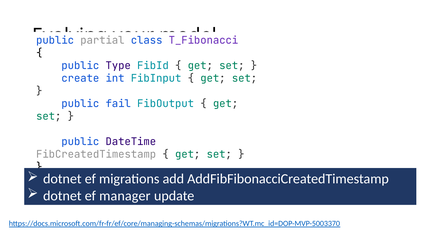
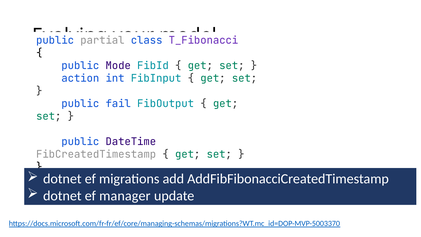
Type: Type -> Mode (118, 66)
create: create -> action (80, 78)
